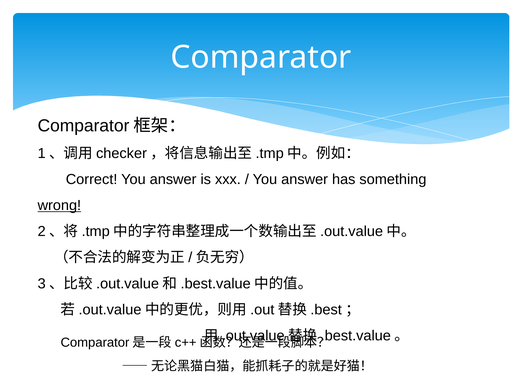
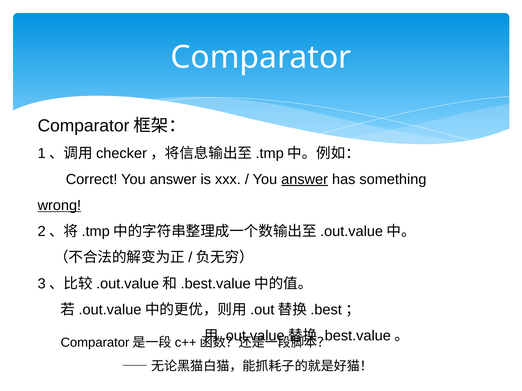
answer underline: none -> present (305, 180)
